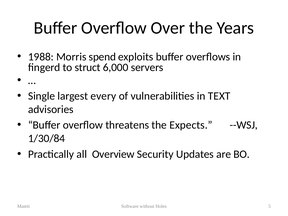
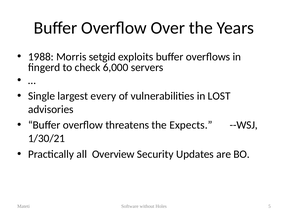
spend: spend -> setgid (102, 57)
struct: struct -> check (88, 67)
TEXT: TEXT -> LOST (219, 96)
1/30/84: 1/30/84 -> 1/30/21 (47, 138)
